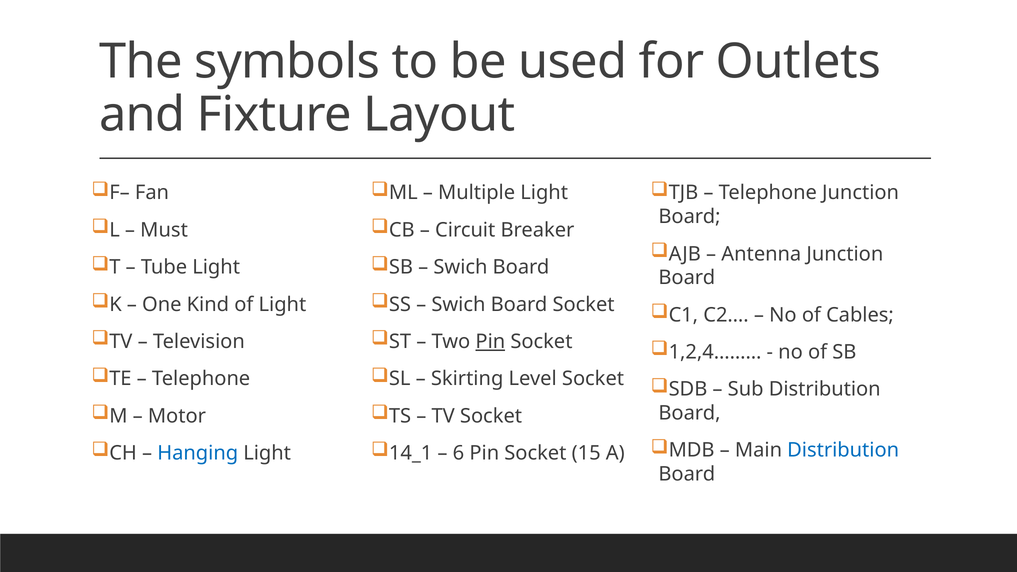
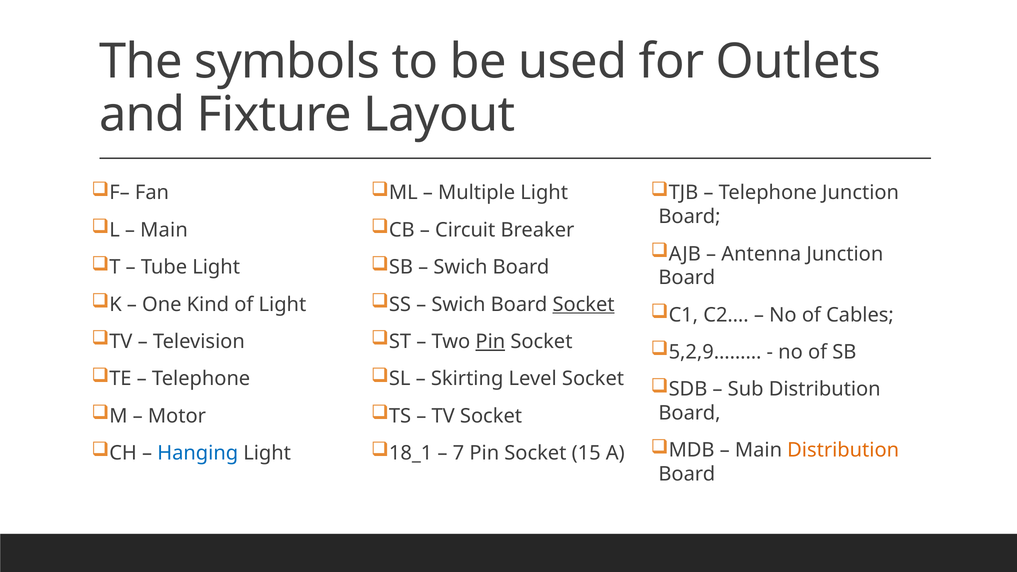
Must: Must -> Main (164, 230)
Socket underline: none -> present (584, 304)
1,2,4………: 1,2,4……… -> 5,2,9……… (715, 352)
Distribution colour: blue -> orange (843, 450)
14_1: 14_1 -> 18_1 (411, 453)
6: 6 -> 7 (458, 453)
